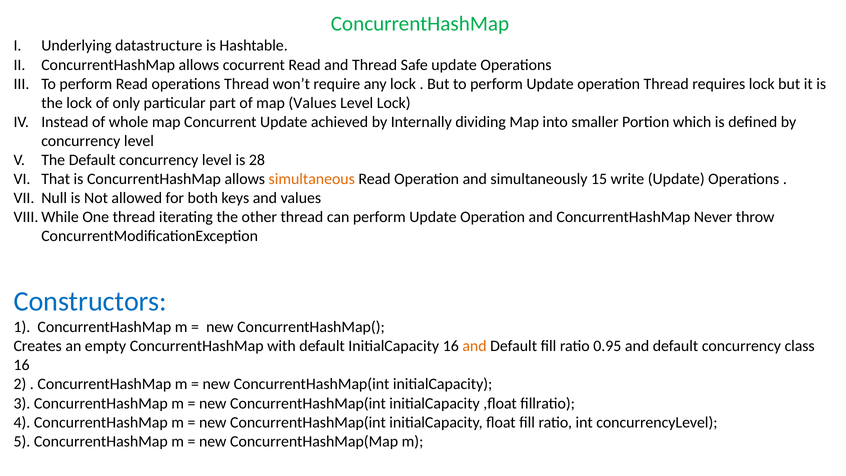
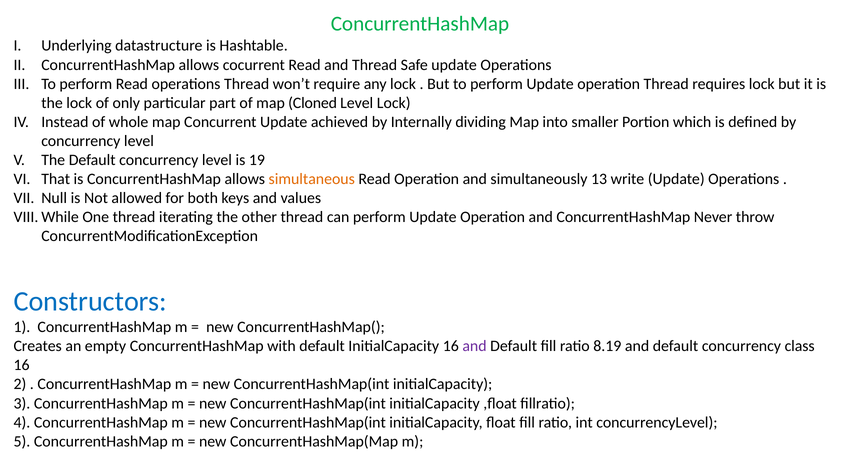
map Values: Values -> Cloned (313, 103)
28: 28 -> 19 (257, 160)
15: 15 -> 13 (599, 179)
and colour: orange -> purple (474, 346)
0.95: 0.95 -> 8.19 (607, 346)
